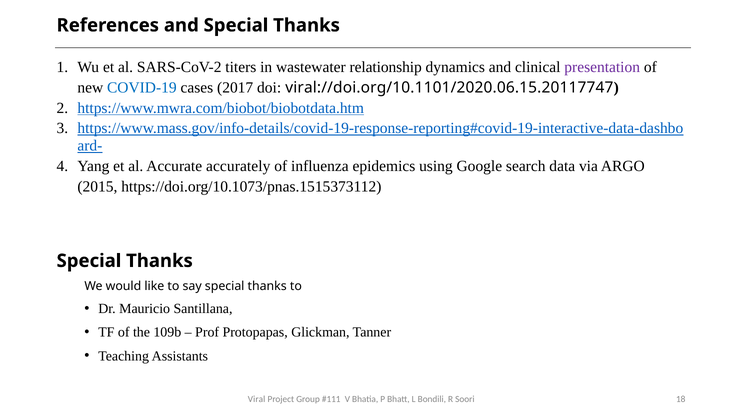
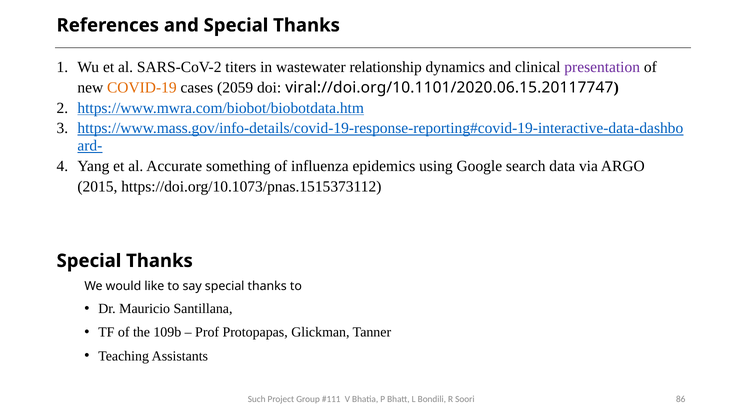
COVID-19 colour: blue -> orange (142, 87)
2017: 2017 -> 2059 (235, 87)
accurately: accurately -> something (238, 166)
Viral: Viral -> Such (257, 398)
18: 18 -> 86 (681, 398)
